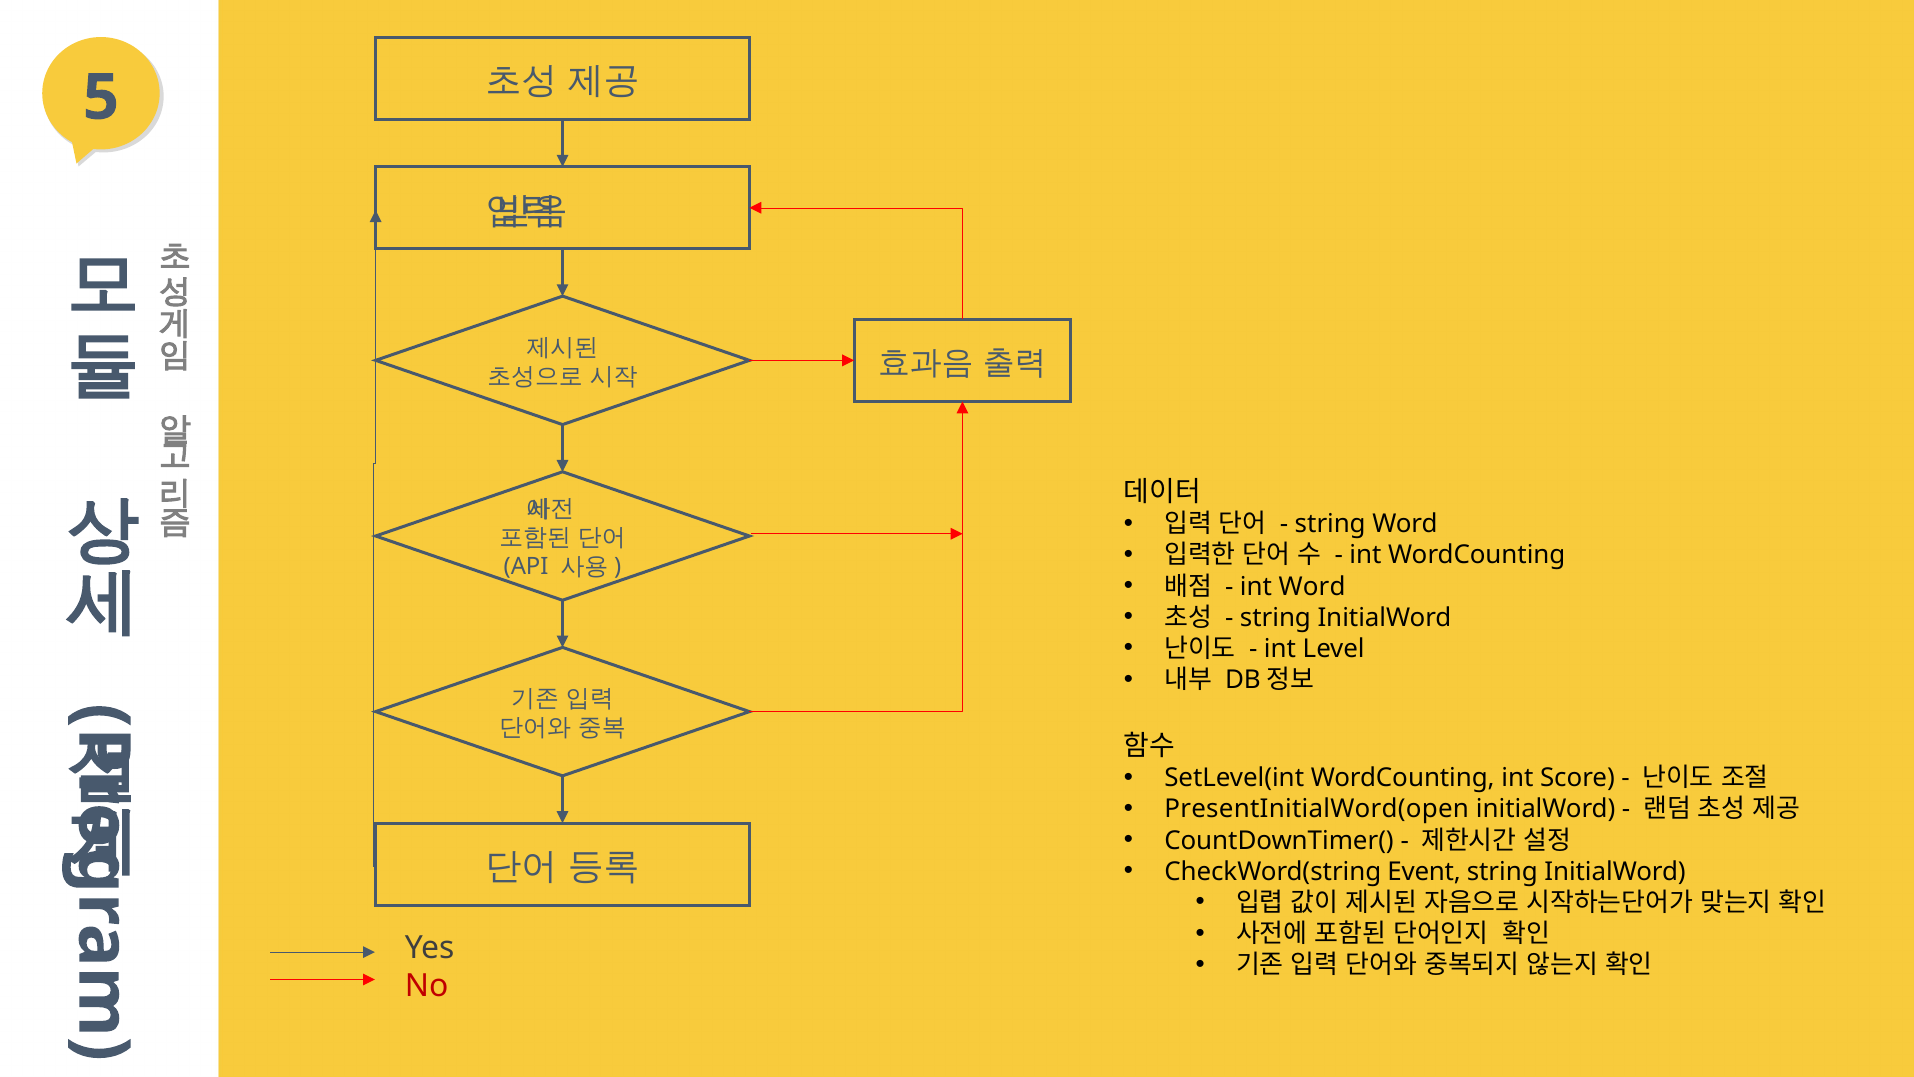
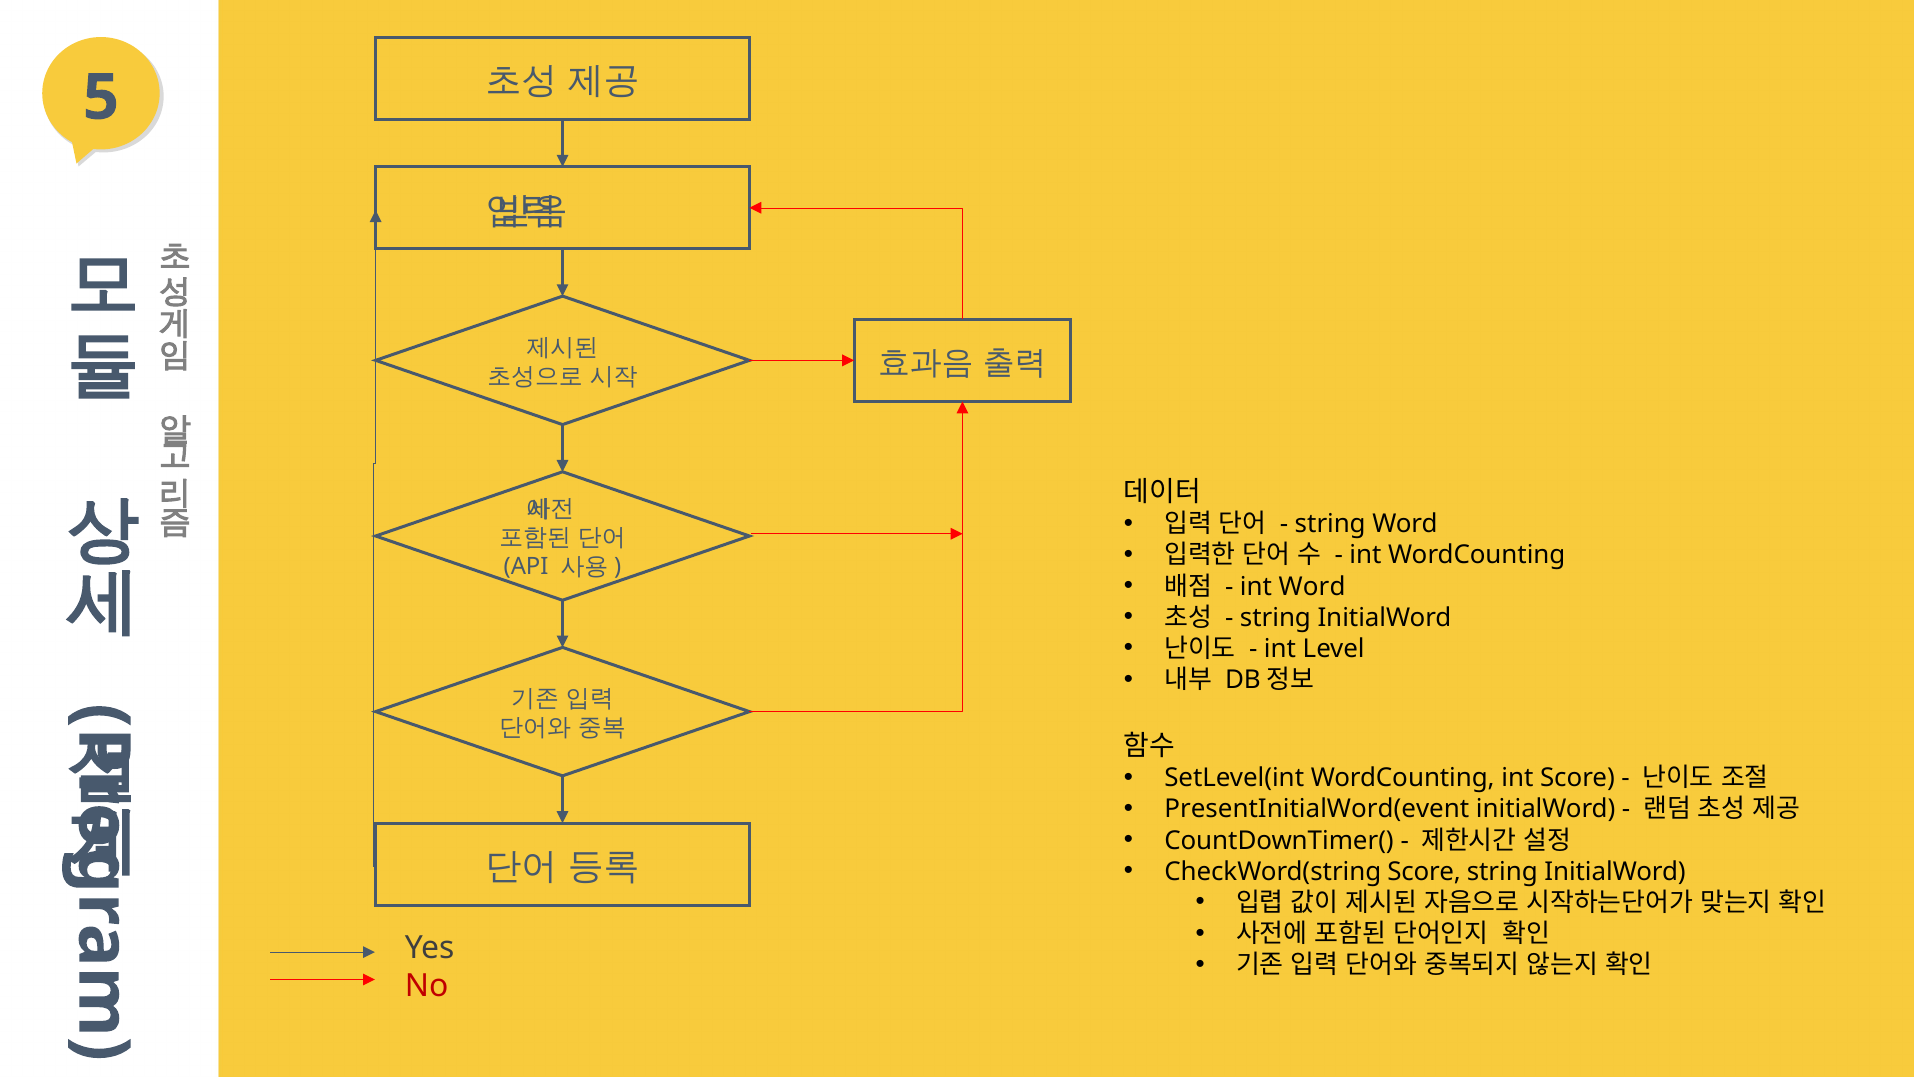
PresentInitialWord(open: PresentInitialWord(open -> PresentInitialWord(event (1317, 809)
CheckWord(string Event: Event -> Score (1424, 871)
